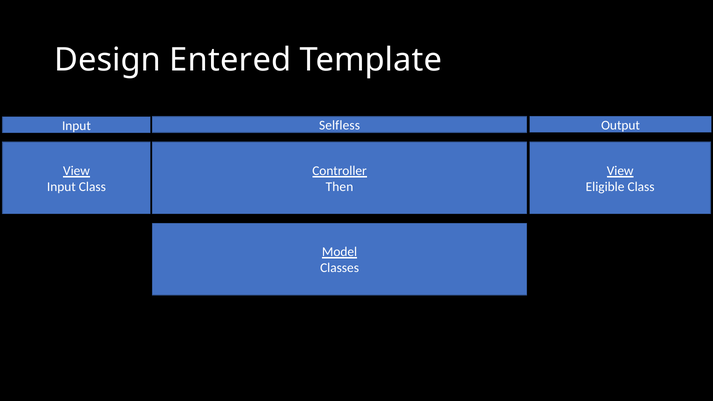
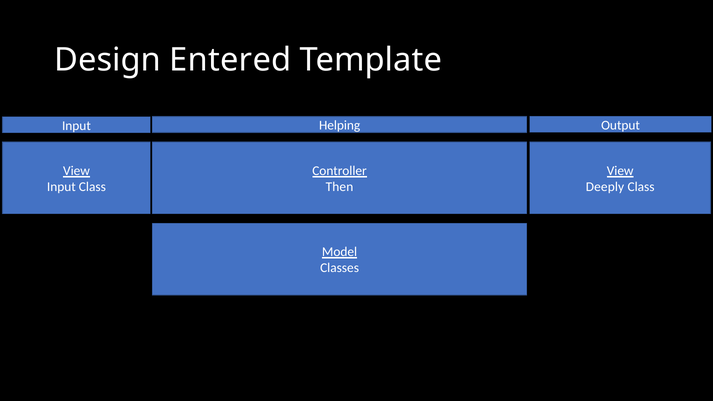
Selfless: Selfless -> Helping (340, 125)
Eligible: Eligible -> Deeply (605, 187)
